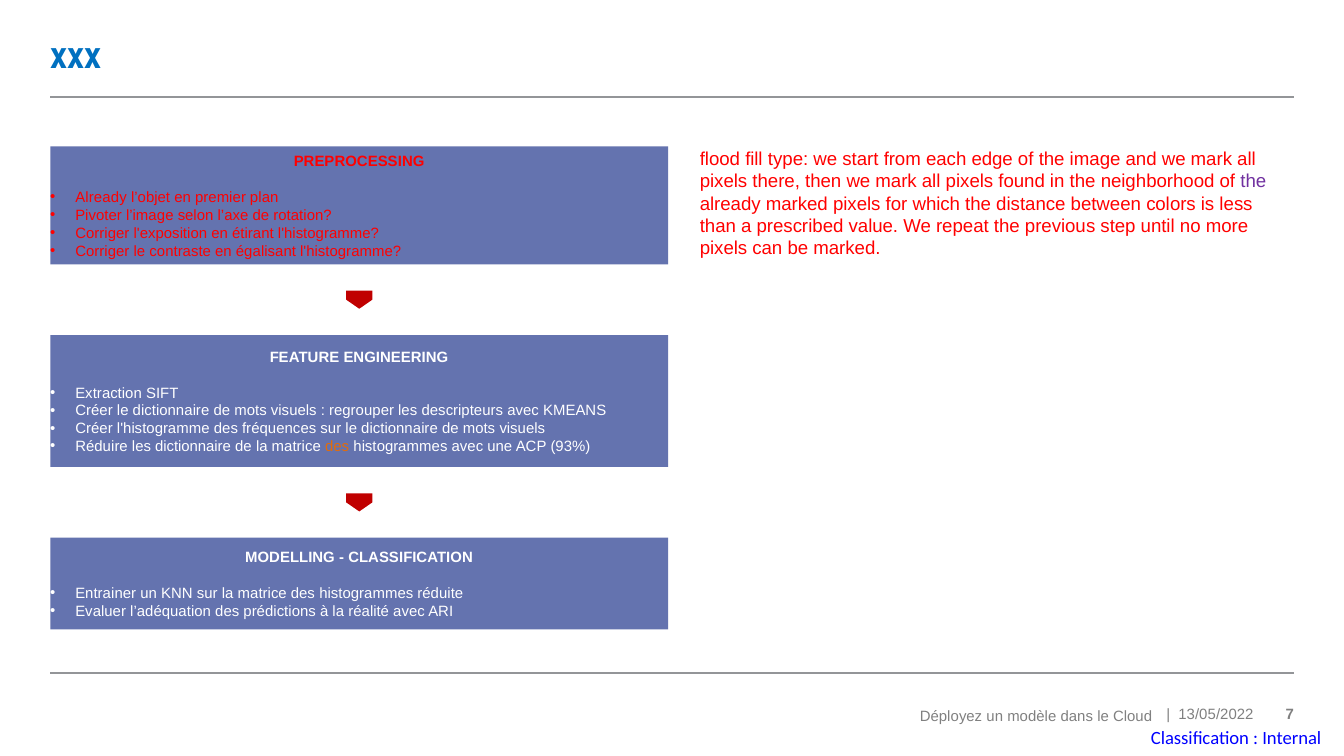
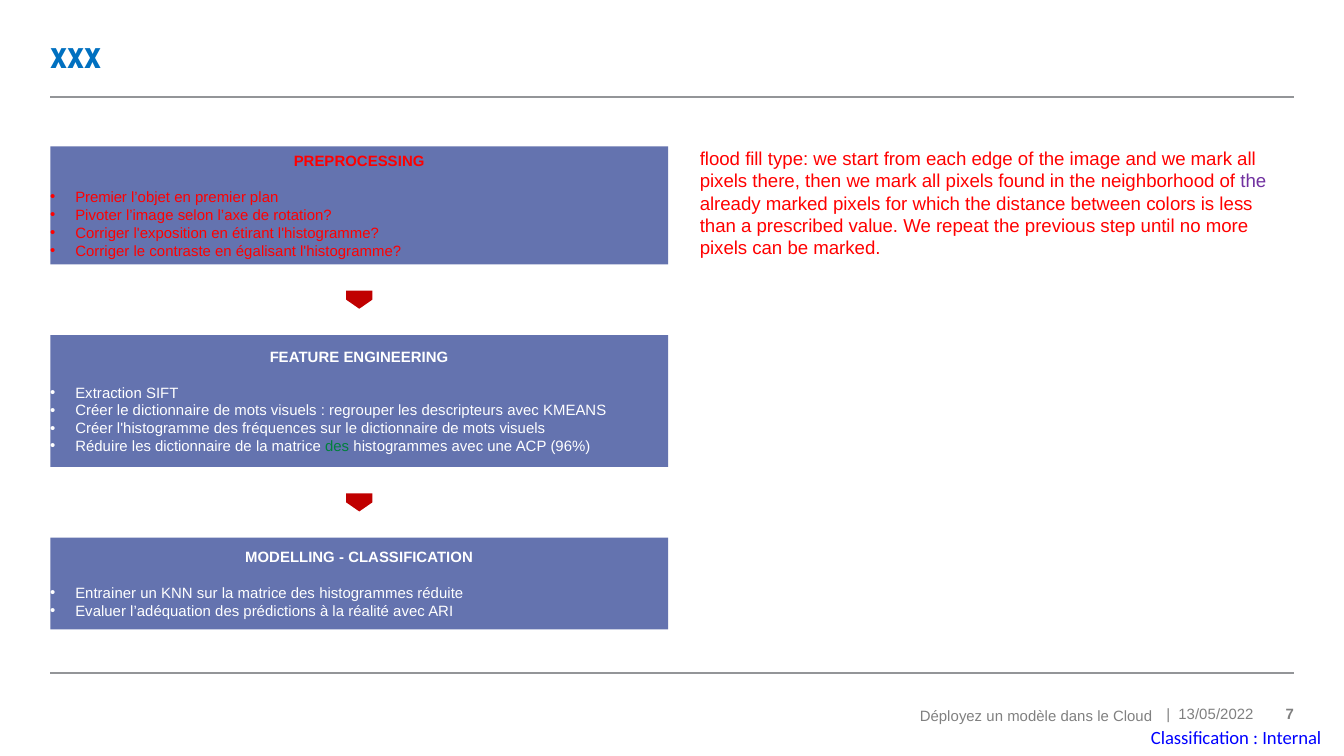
Already: Already -> Premier (101, 198)
des colour: orange -> green (337, 447)
93%: 93% -> 96% (570, 447)
